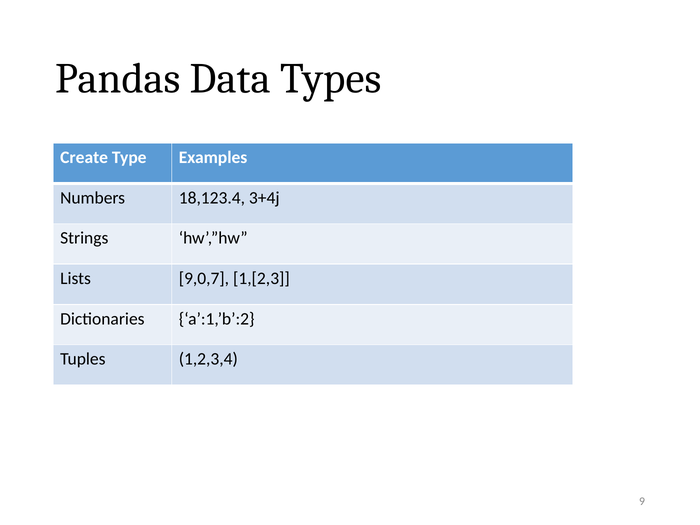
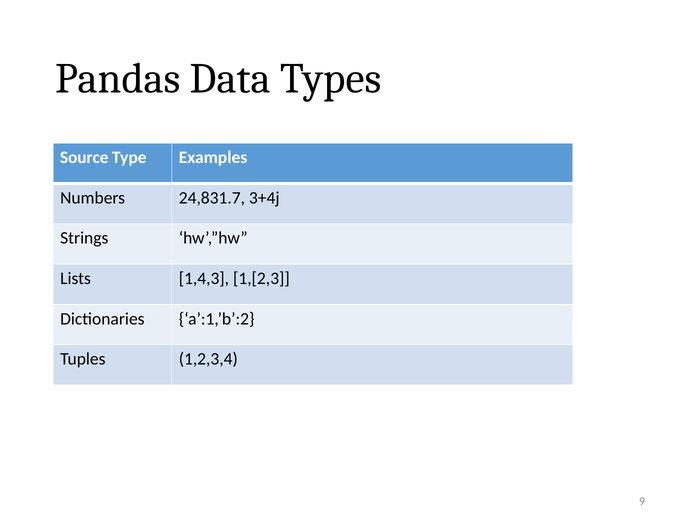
Create: Create -> Source (84, 158)
18,123.4: 18,123.4 -> 24,831.7 (212, 198)
9,0,7: 9,0,7 -> 1,4,3 (204, 279)
